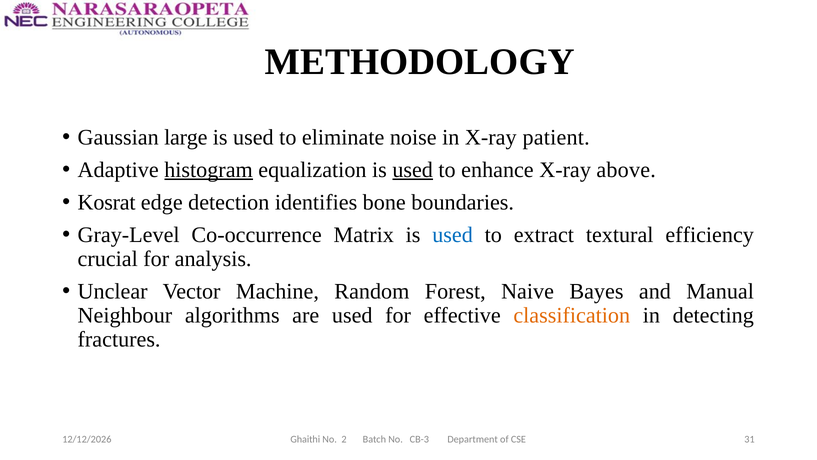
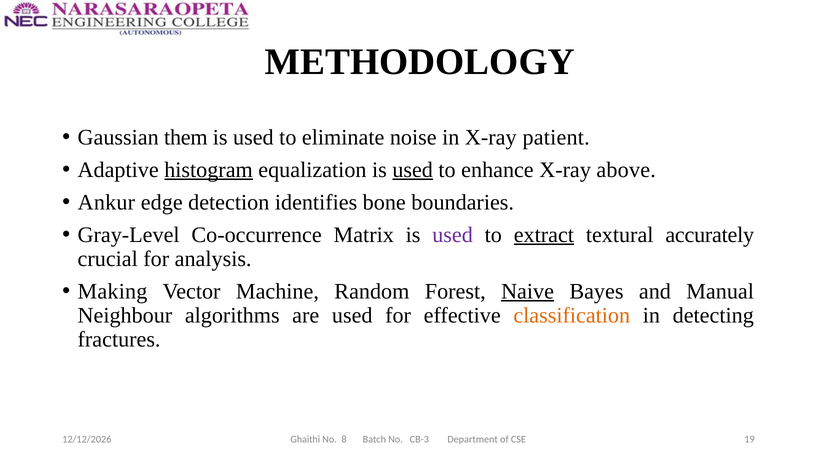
large: large -> them (186, 137)
Kosrat: Kosrat -> Ankur (106, 202)
used colour: blue -> purple (453, 235)
extract underline: none -> present (544, 235)
efficiency: efficiency -> accurately (710, 235)
Unclear: Unclear -> Making (113, 291)
Naive underline: none -> present (528, 291)
2: 2 -> 8 (344, 439)
31: 31 -> 19 (750, 439)
